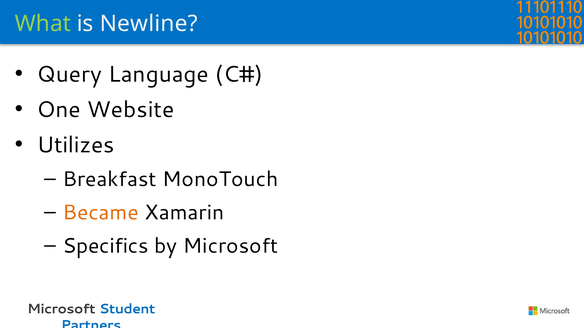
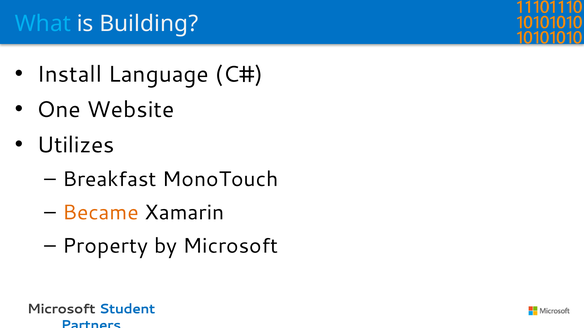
What colour: light green -> light blue (43, 24)
Newline: Newline -> Building (149, 24)
Query: Query -> Install (69, 74)
Specifics: Specifics -> Property (105, 246)
